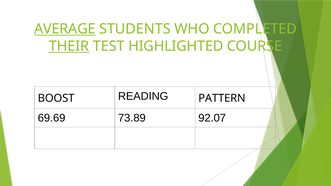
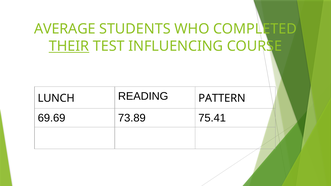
AVERAGE underline: present -> none (65, 29)
HIGHLIGHTED: HIGHLIGHTED -> INFLUENCING (176, 46)
BOOST: BOOST -> LUNCH (56, 98)
92.07: 92.07 -> 75.41 (212, 118)
